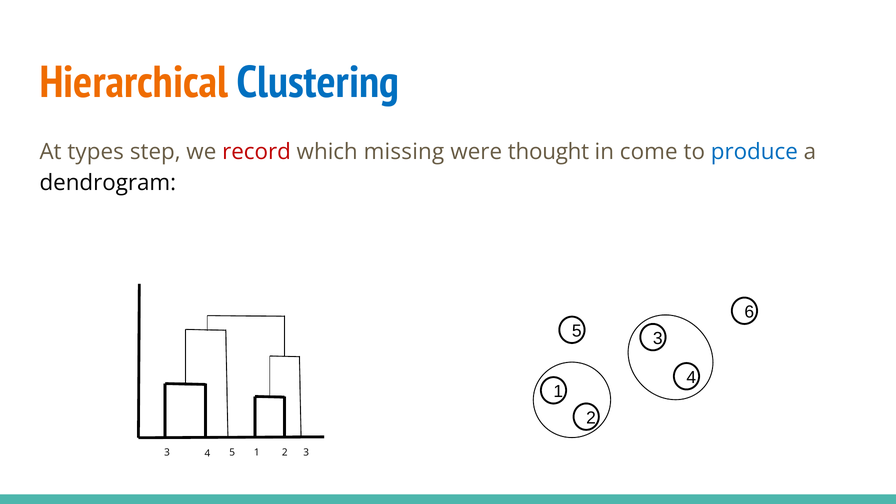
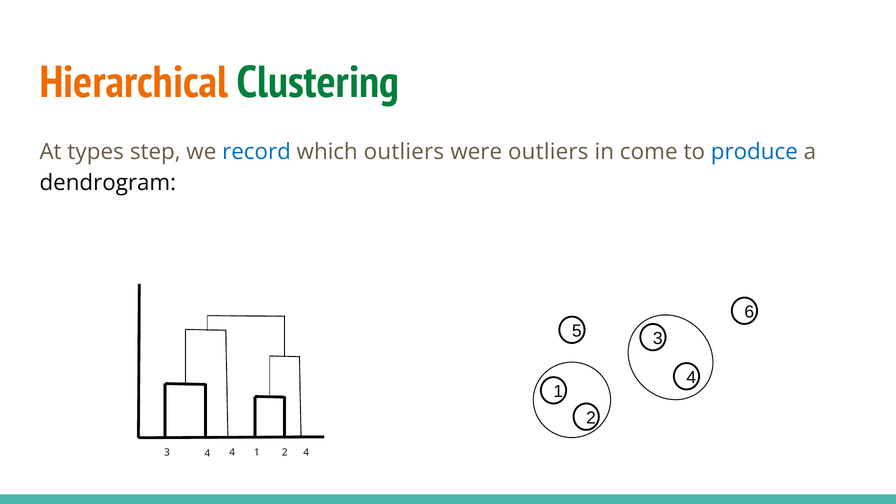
Clustering colour: blue -> green (318, 83)
record colour: red -> blue (257, 152)
which missing: missing -> outliers (404, 152)
were thought: thought -> outliers (548, 152)
3 4 5: 5 -> 4 (232, 453)
1 2 3: 3 -> 4 (306, 453)
